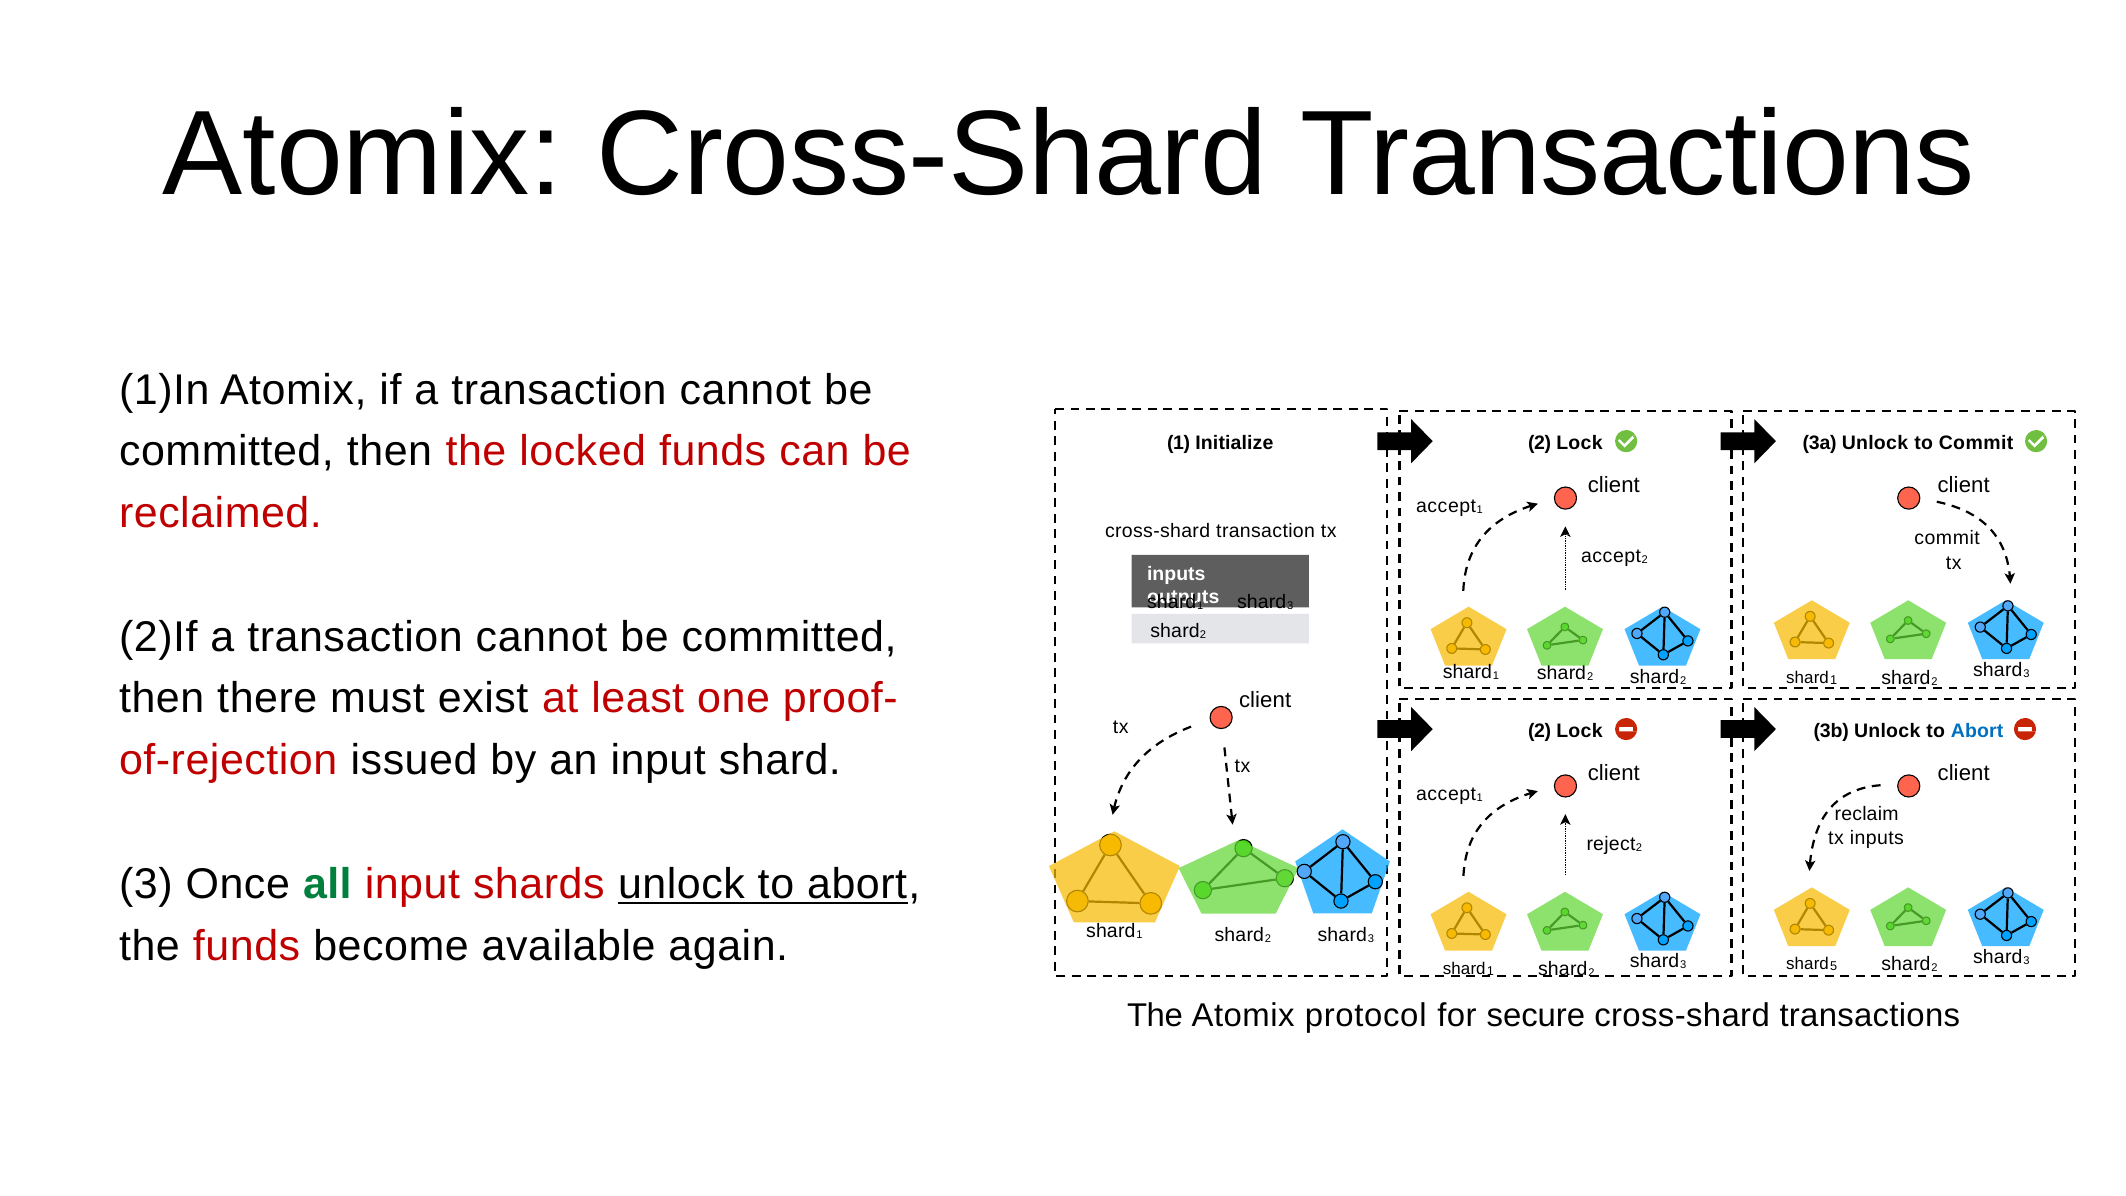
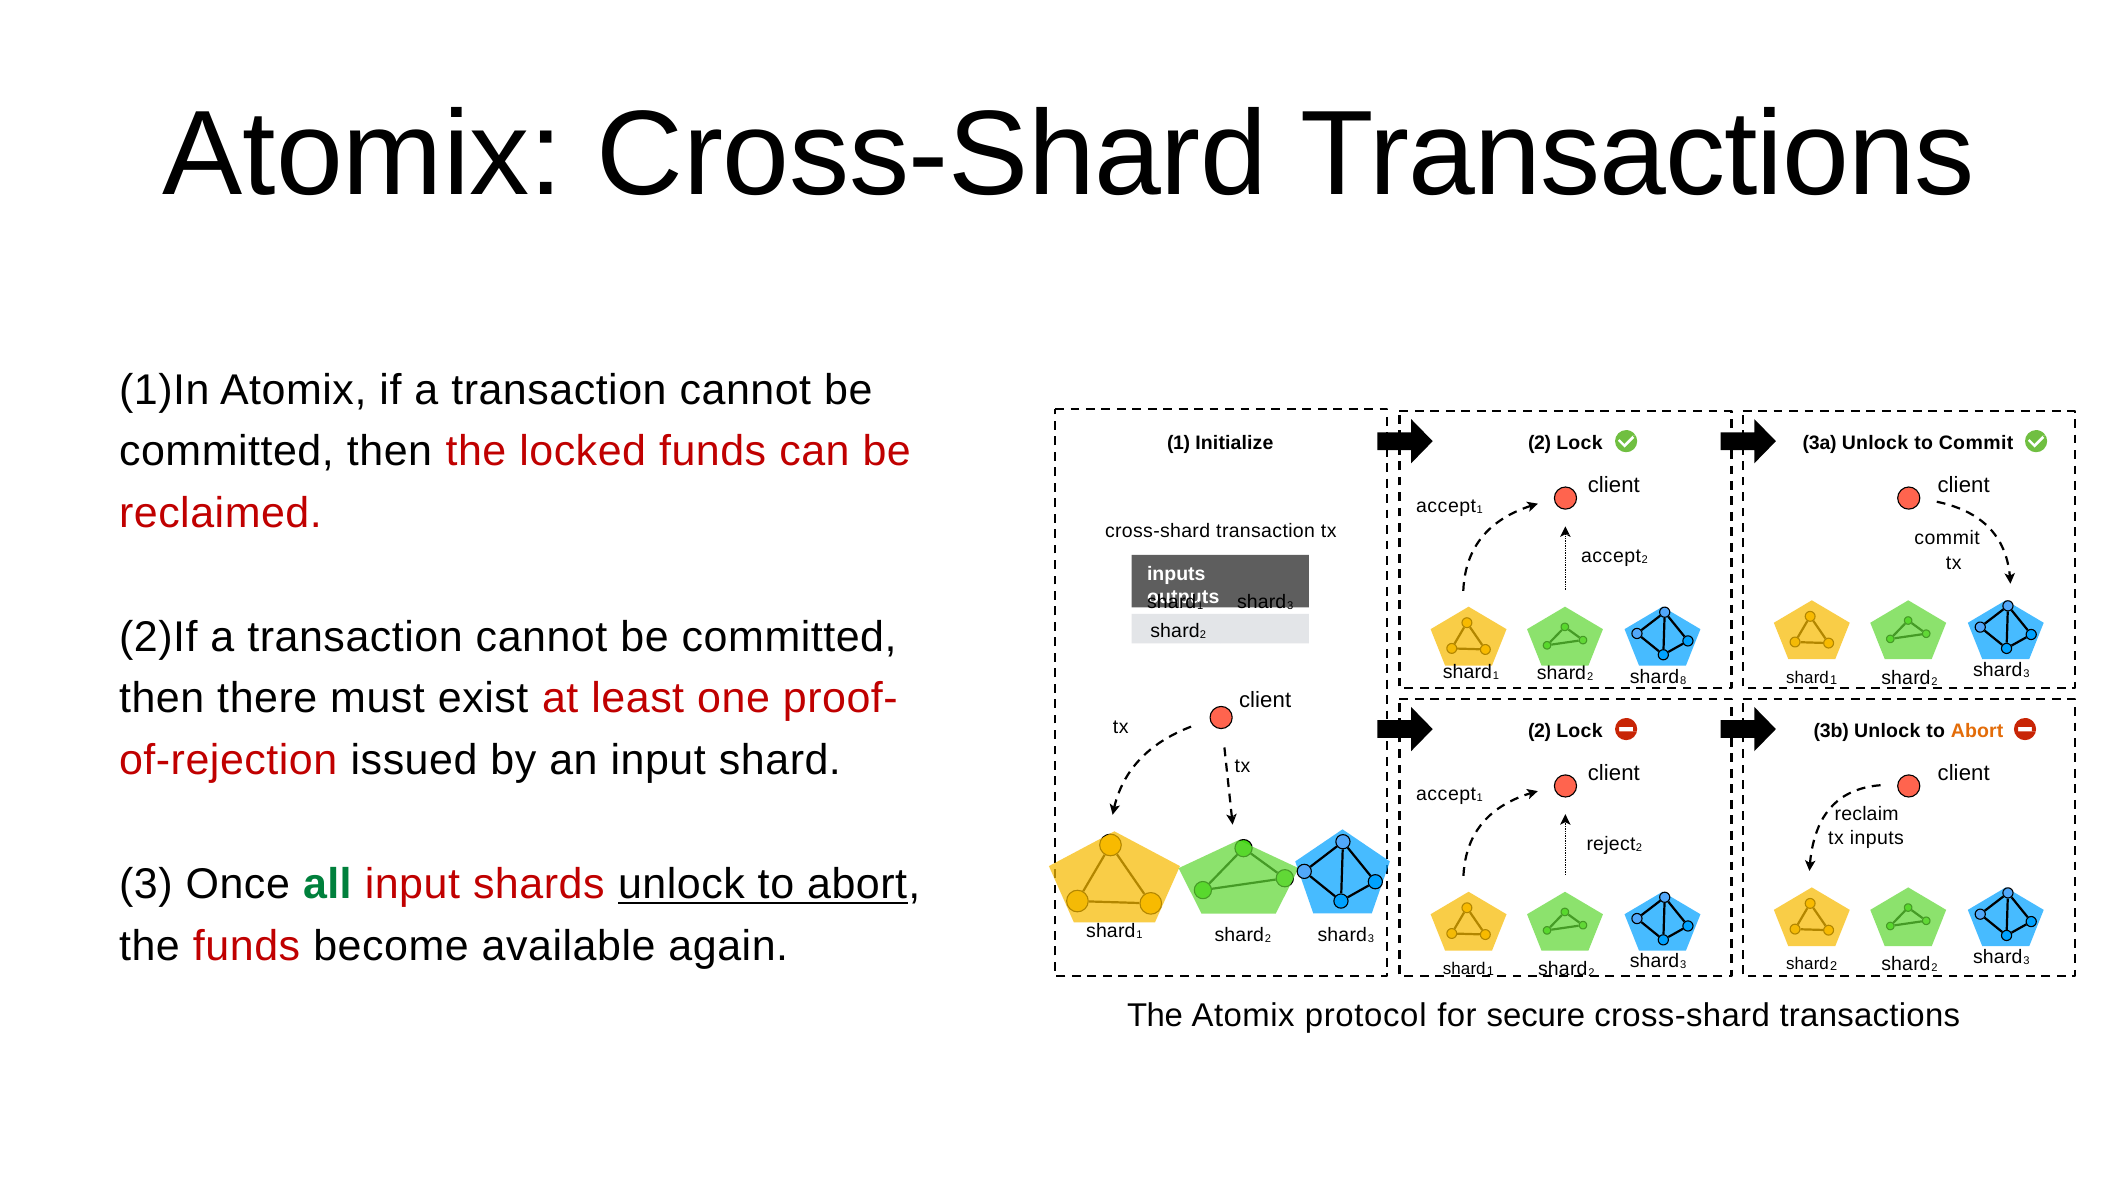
2: 2 -> 8 (1683, 680)
Abort colour: blue -> orange (1977, 731)
5: 5 -> 2 (1834, 967)
